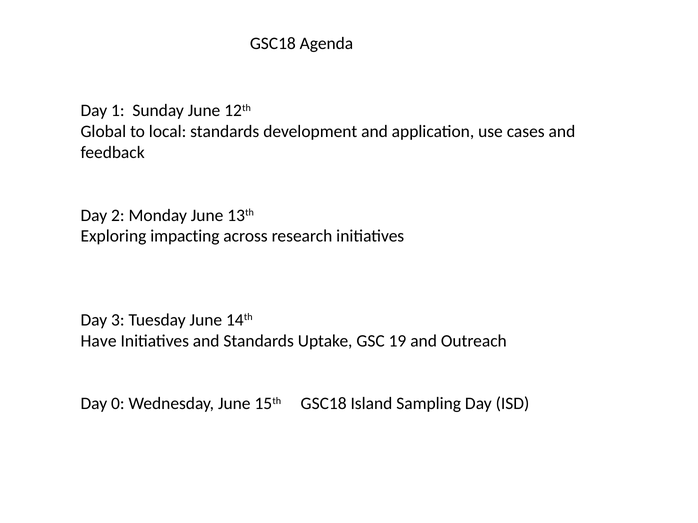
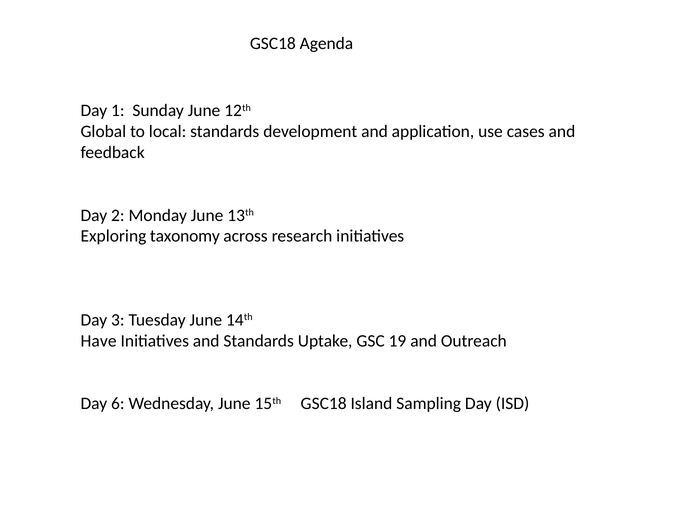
impacting: impacting -> taxonomy (185, 236)
0: 0 -> 6 (118, 404)
